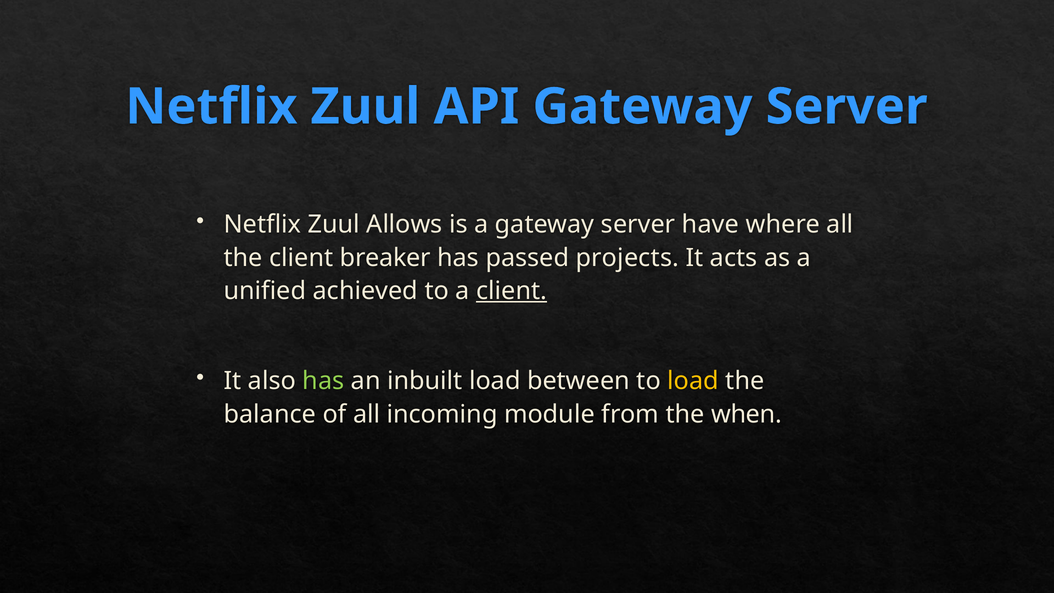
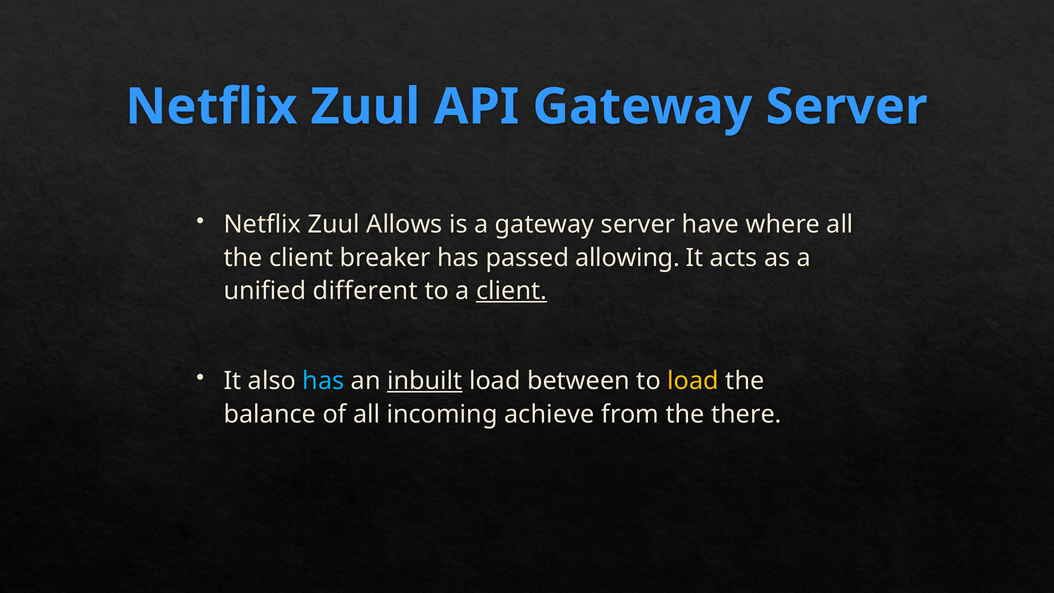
projects: projects -> allowing (628, 258)
achieved: achieved -> different (365, 291)
has colour: light green -> light blue (323, 381)
inbuilt underline: none -> present (425, 381)
module: module -> achieve (549, 414)
when: when -> there (746, 414)
